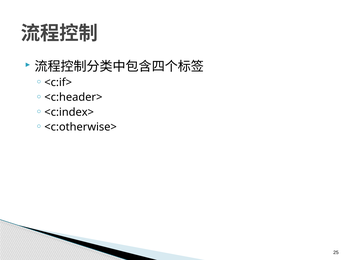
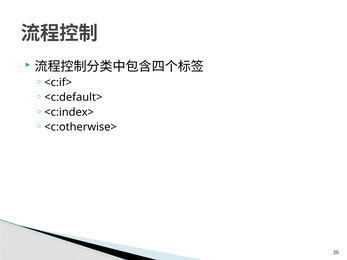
<c:header>: <c:header> -> <c:default> (73, 97)
